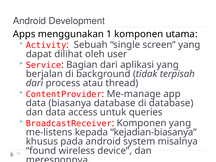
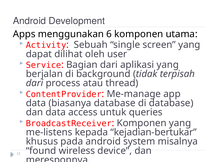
1: 1 -> 6 (109, 34)
kejadian-biasanya: kejadian-biasanya -> kejadian-bertukar (154, 132)
